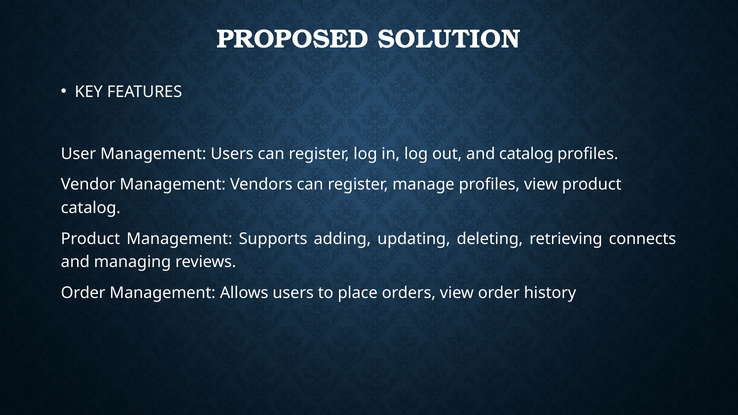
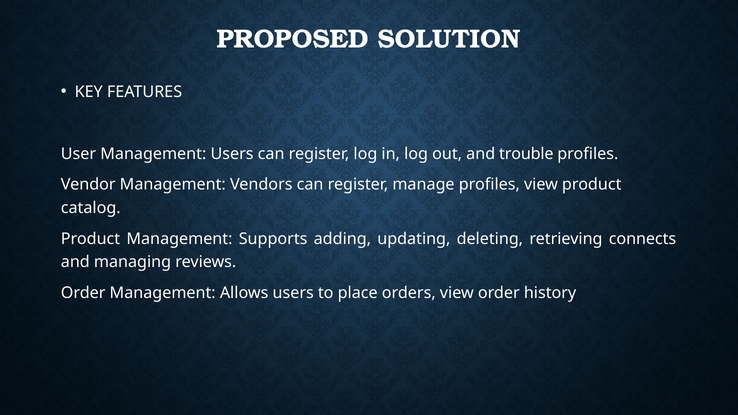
and catalog: catalog -> trouble (526, 154)
